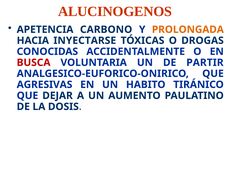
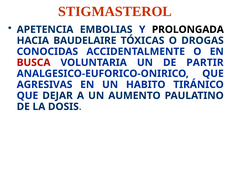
ALUCINOGENOS: ALUCINOGENOS -> STIGMASTEROL (115, 12)
CARBONO: CARBONO -> EMBOLIAS (106, 30)
PROLONGADA colour: orange -> black (188, 30)
INYECTARSE: INYECTARSE -> BAUDELAIRE (85, 41)
